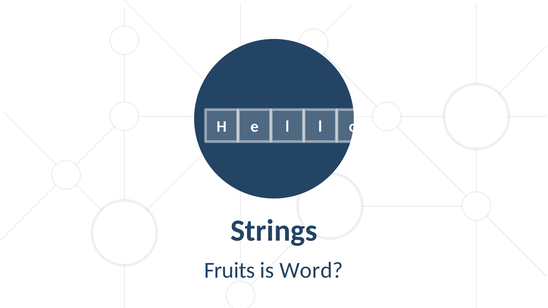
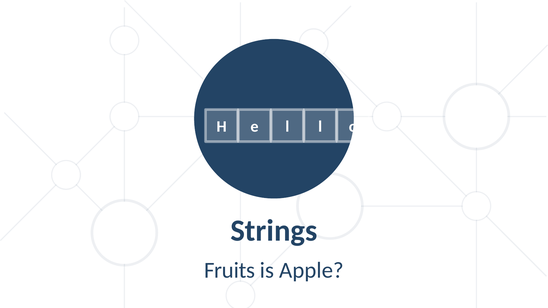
Word: Word -> Apple (311, 271)
